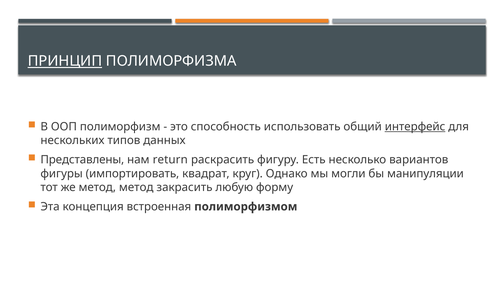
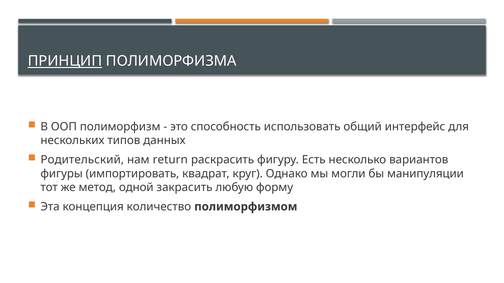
интерфейс underline: present -> none (415, 127)
Представлены: Представлены -> Родительский (82, 160)
метод метод: метод -> одной (136, 188)
встроенная: встроенная -> количество (159, 207)
